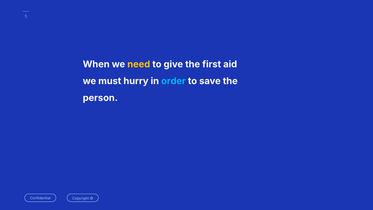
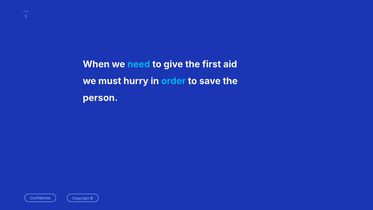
need colour: yellow -> light blue (139, 64)
